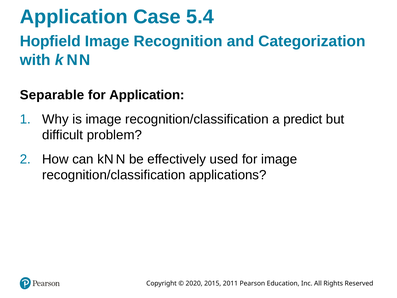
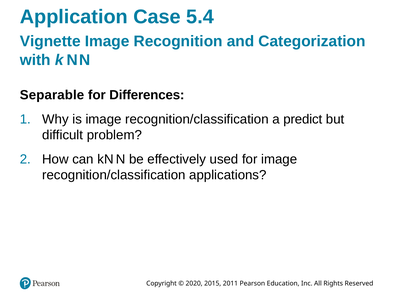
Hopfield: Hopfield -> Vignette (50, 41)
for Application: Application -> Differences (147, 95)
